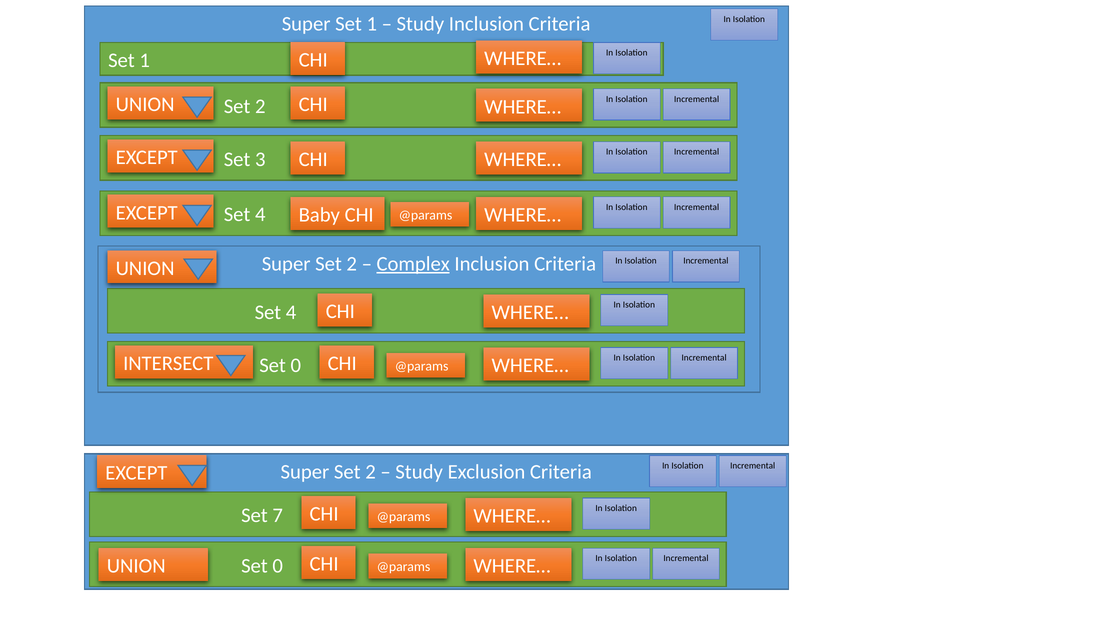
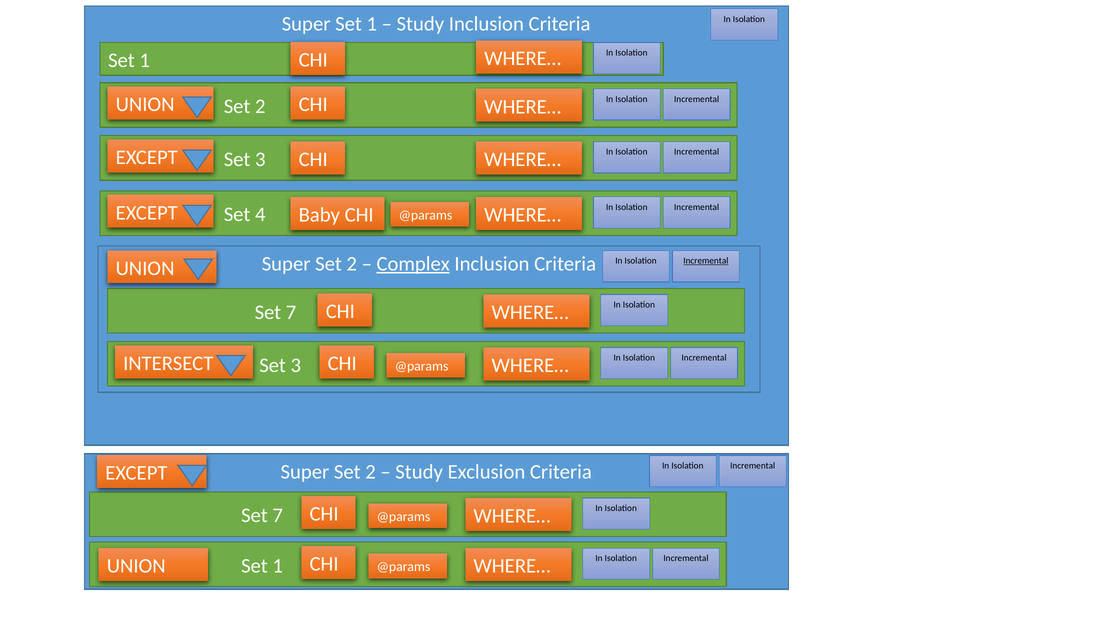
Incremental underline: none -> present (706, 261)
4: 4 -> 7 (291, 312)
0: 0 -> 3 (296, 366)
0: 0 -> 1 (278, 566)
